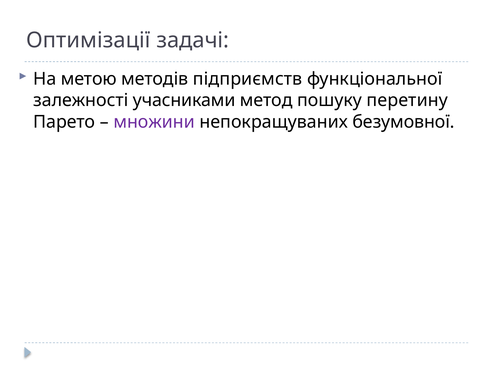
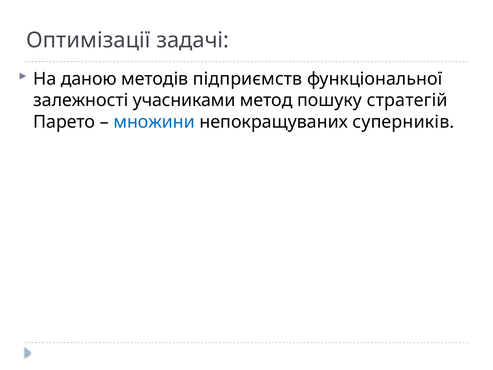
метою: метою -> даною (89, 79)
перетину: перетину -> стратегій (407, 100)
множини colour: purple -> blue (154, 122)
безумовної: безумовної -> суперників (403, 122)
